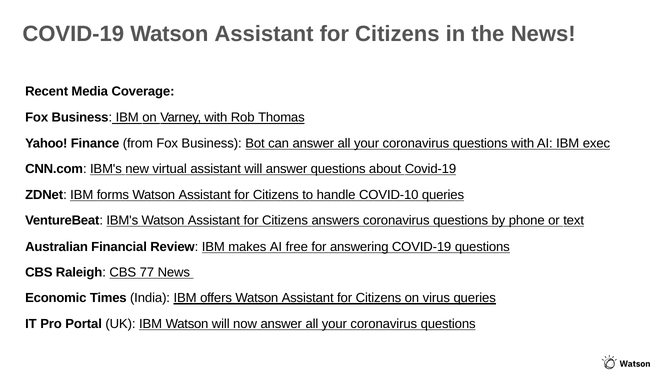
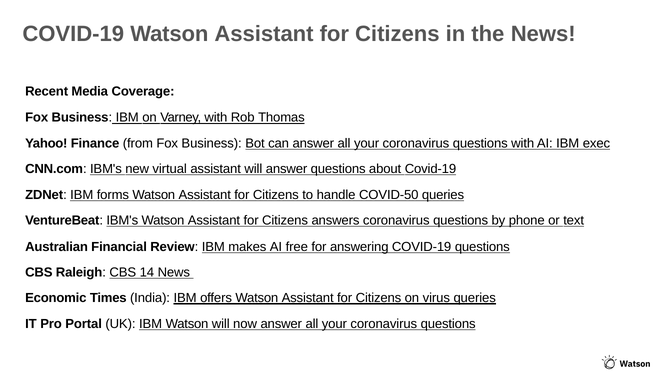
COVID-10: COVID-10 -> COVID-50 (389, 195)
77: 77 -> 14 (147, 272)
